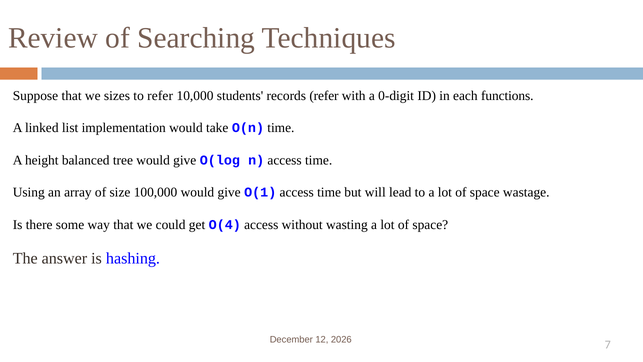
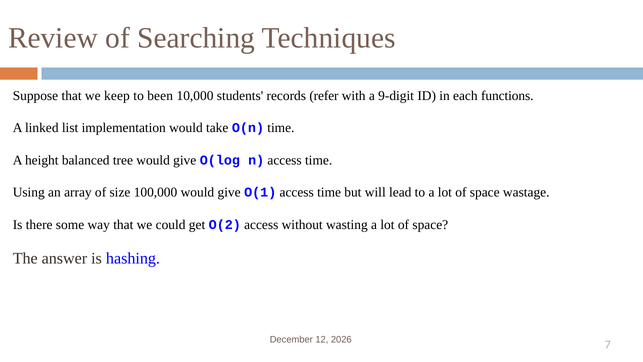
sizes: sizes -> keep (117, 96)
to refer: refer -> been (160, 96)
0-digit: 0-digit -> 9-digit (396, 96)
O(4: O(4 -> O(2 (225, 224)
